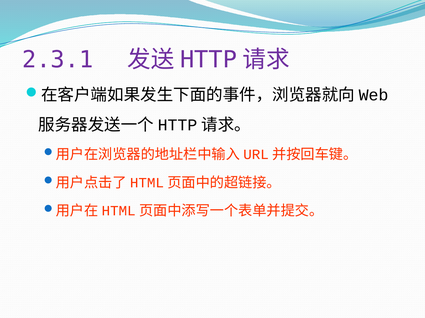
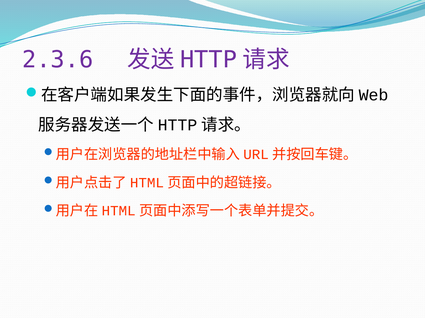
2.3.1: 2.3.1 -> 2.3.6 (58, 60)
